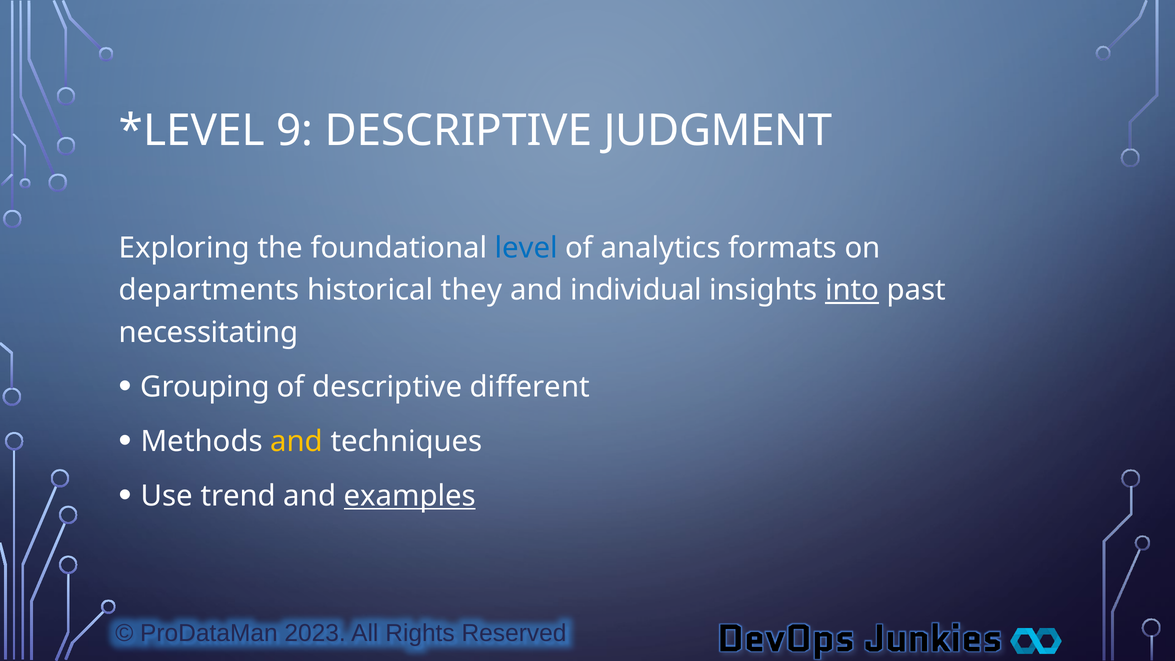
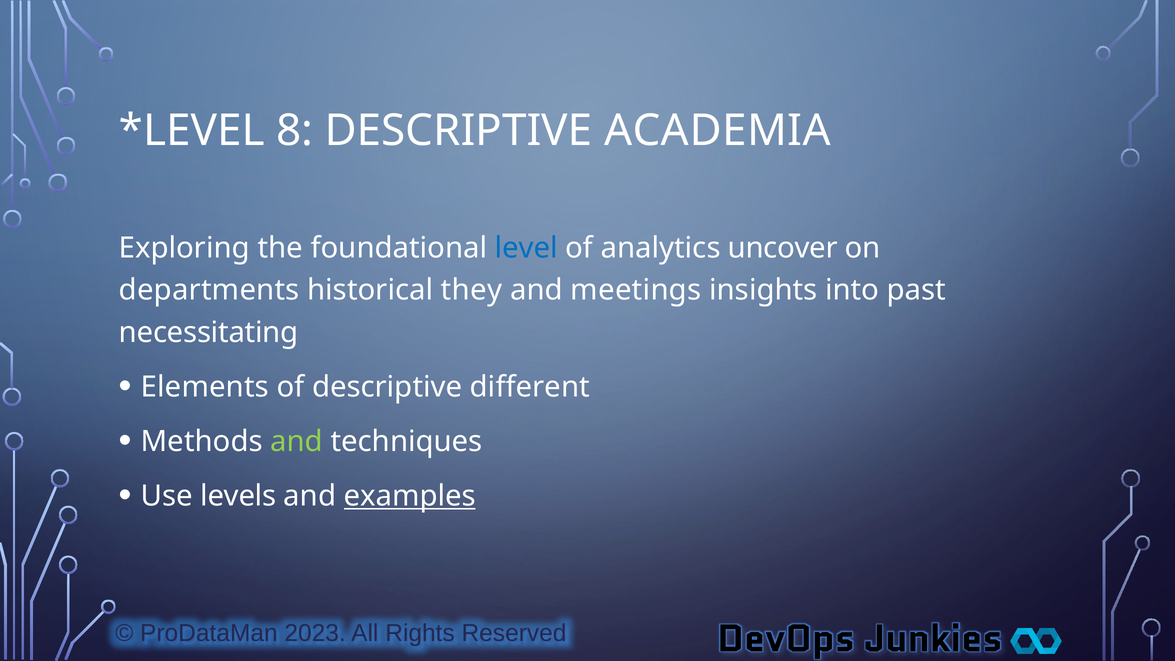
9: 9 -> 8 (295, 131)
JUDGMENT: JUDGMENT -> ACADEMIA (718, 131)
formats: formats -> uncover (783, 248)
individual: individual -> meetings (636, 290)
into underline: present -> none (852, 290)
Grouping: Grouping -> Elements (205, 387)
and colour: yellow -> light green (297, 442)
trend: trend -> levels (238, 496)
